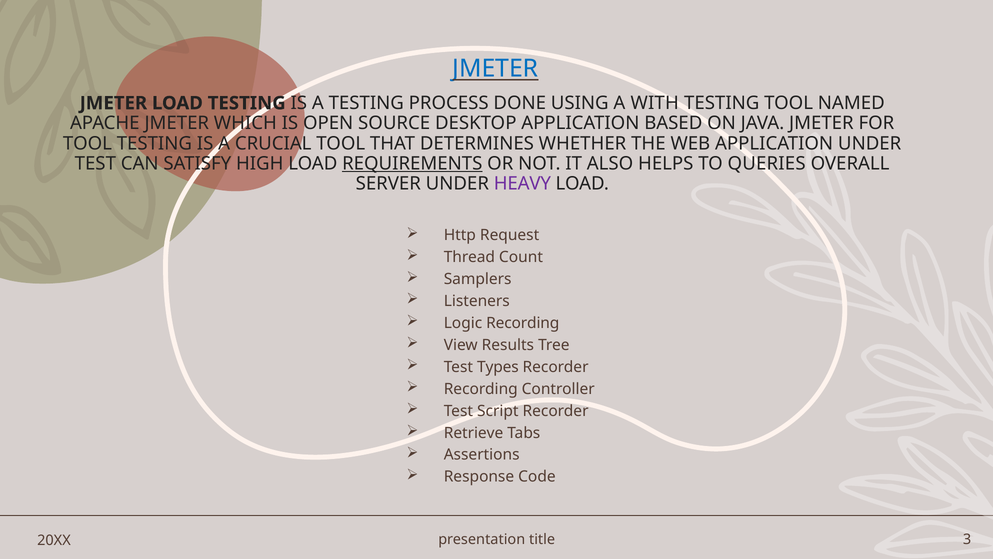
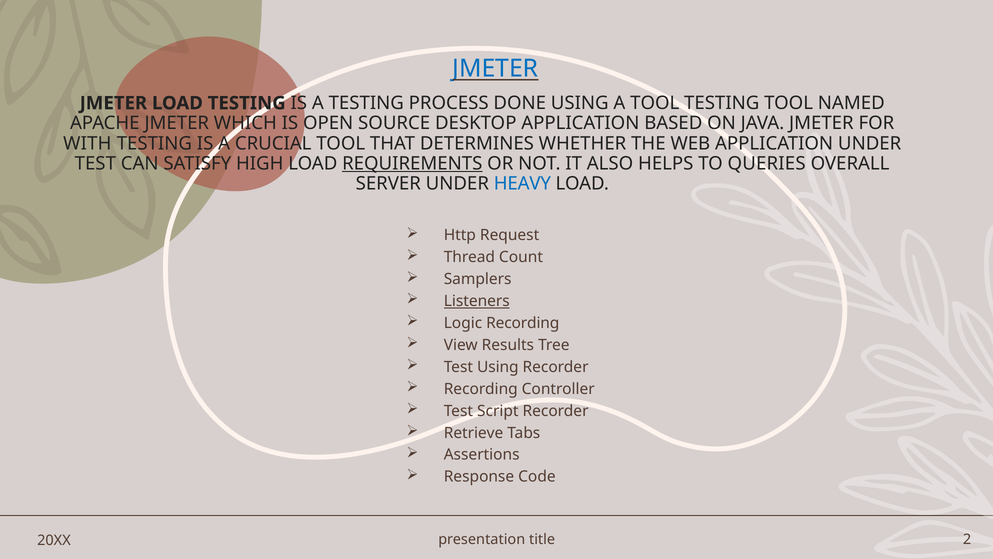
A WITH: WITH -> TOOL (655, 103)
TOOL: TOOL -> WITH (87, 143)
HEAVY colour: purple -> blue (522, 184)
Listeners underline: none -> present (477, 301)
Test Types: Types -> Using (498, 367)
3: 3 -> 2 (967, 539)
